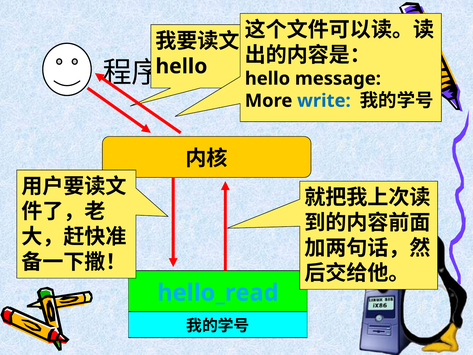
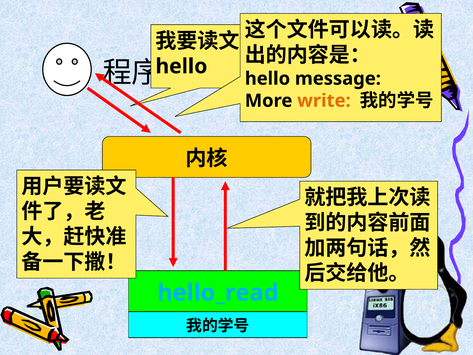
write colour: blue -> orange (324, 101)
